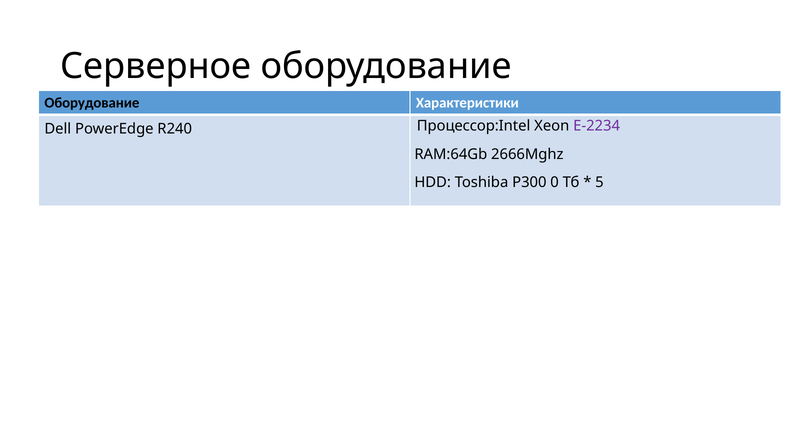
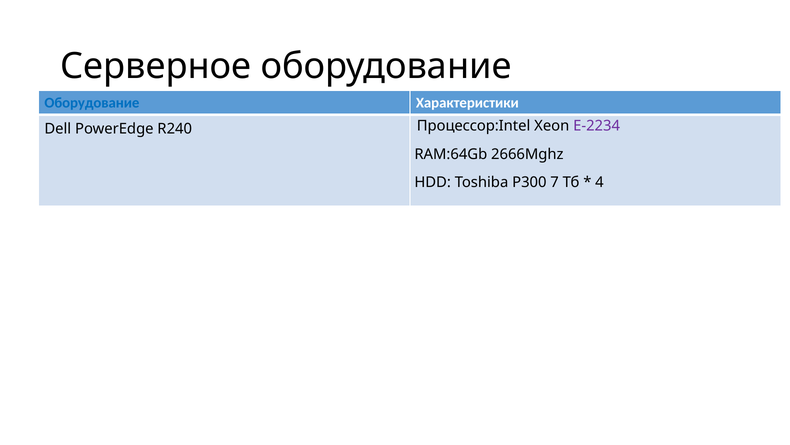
Оборудование colour: black -> blue (92, 103)
0: 0 -> 7 (555, 182)
5: 5 -> 4 (599, 182)
